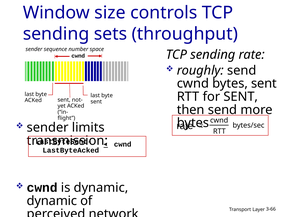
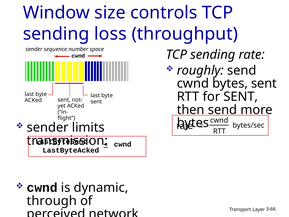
sets: sets -> loss (110, 34)
dynamic: dynamic -> through (52, 201)
